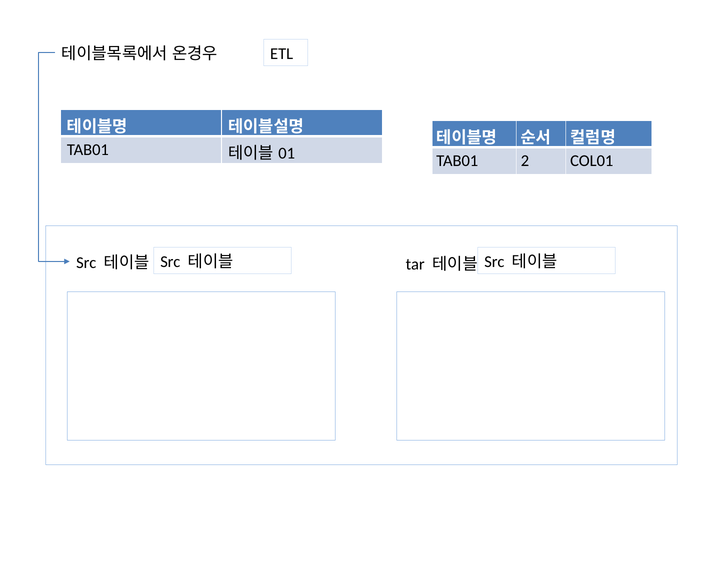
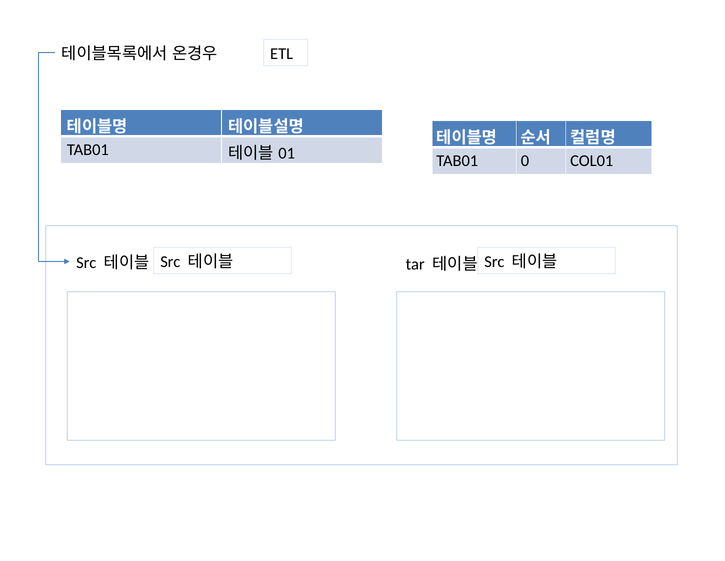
2: 2 -> 0 (525, 161)
